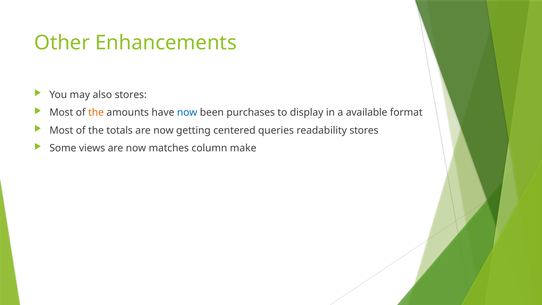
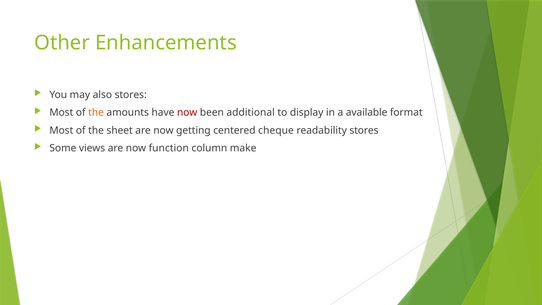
now colour: blue -> red (187, 112)
purchases: purchases -> additional (251, 112)
totals: totals -> sheet (120, 130)
queries: queries -> cheque (276, 130)
matches: matches -> function (169, 148)
